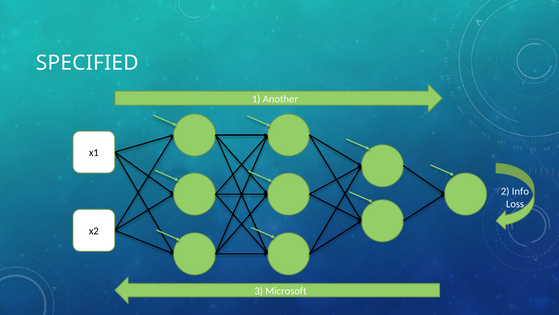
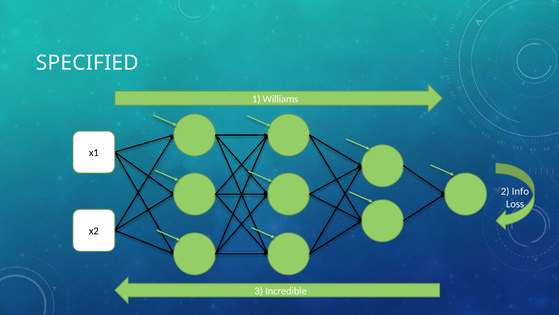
Another: Another -> Williams (280, 99)
Microsoft: Microsoft -> Incredible (286, 290)
